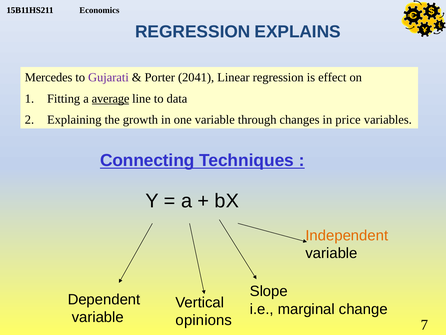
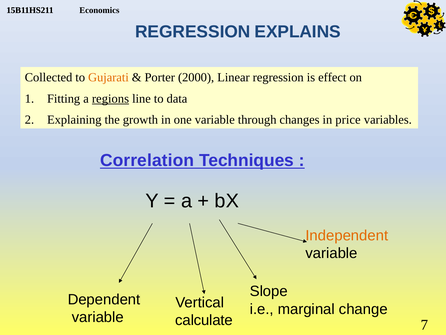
Mercedes: Mercedes -> Collected (49, 77)
Gujarati colour: purple -> orange (108, 77)
2041: 2041 -> 2000 (196, 77)
average: average -> regions (110, 98)
Connecting: Connecting -> Correlation (147, 160)
opinions: opinions -> calculate (204, 320)
